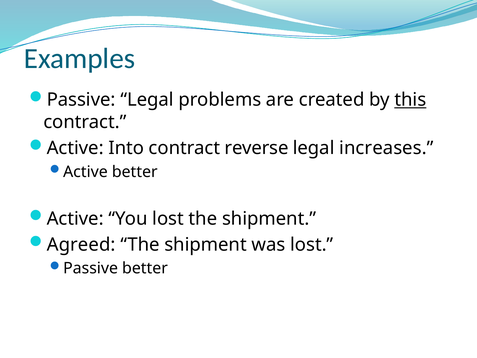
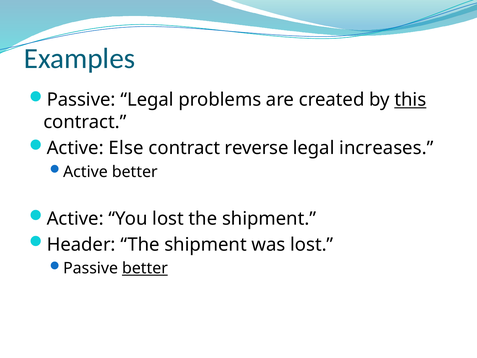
Into: Into -> Else (126, 148)
Agreed: Agreed -> Header (81, 244)
better underline: none -> present (145, 268)
